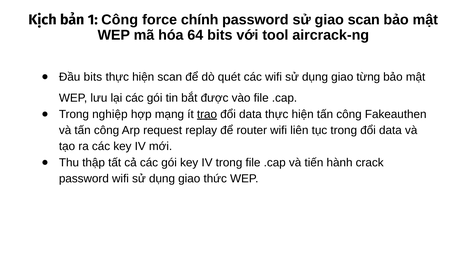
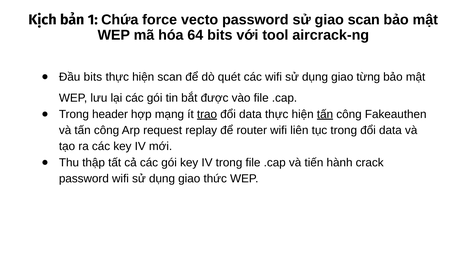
1 Công: Công -> Chứa (120, 20)
chính: chính -> vecto (200, 20)
nghiệp: nghiệp -> header (110, 114)
tấn underline: none -> present (325, 114)
